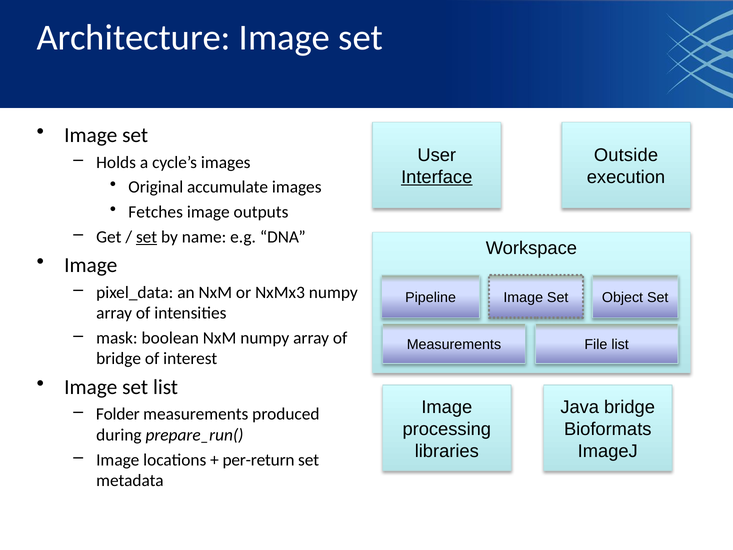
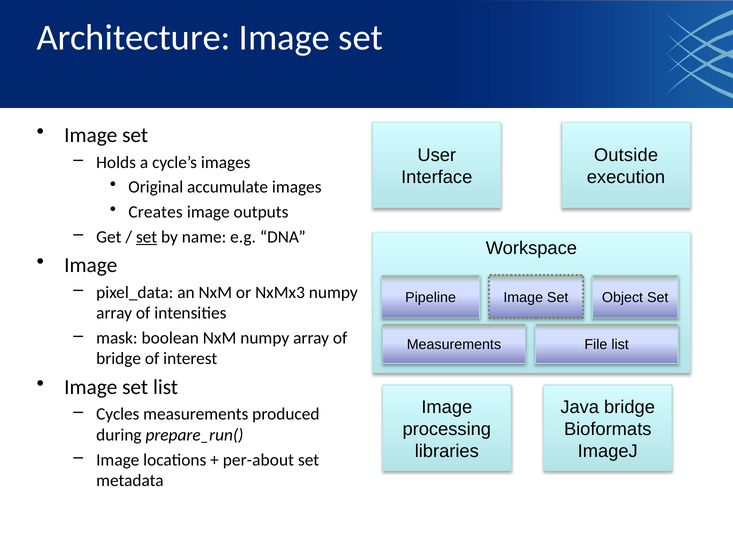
Interface underline: present -> none (437, 177)
Fetches: Fetches -> Creates (156, 212)
Folder: Folder -> Cycles (118, 414)
per-return: per-return -> per-about (258, 460)
